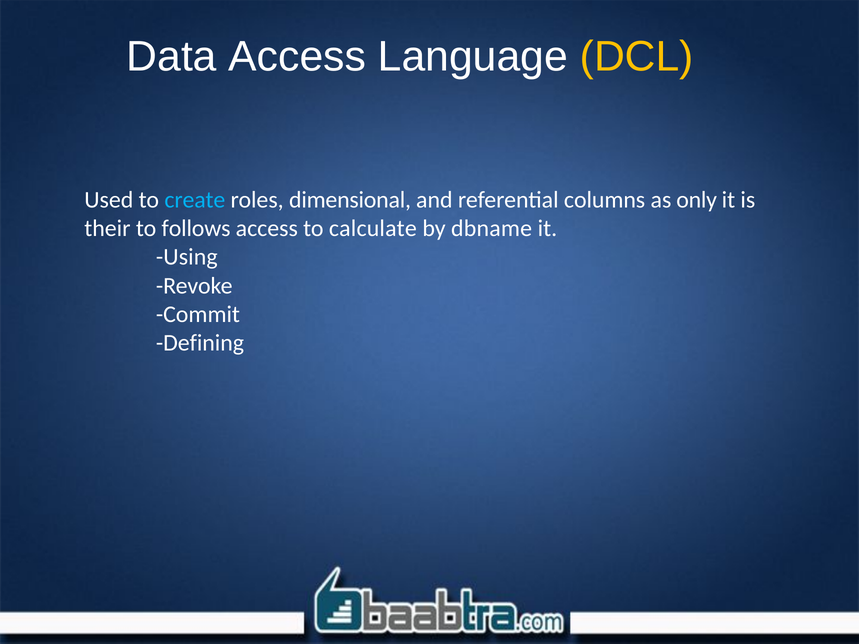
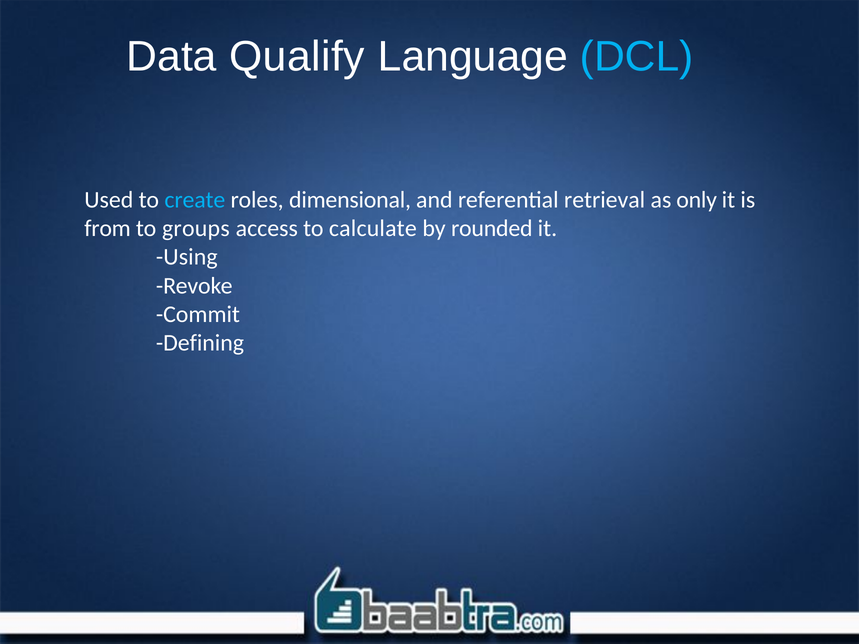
Data Access: Access -> Qualify (297, 57)
DCL colour: yellow -> light blue (637, 57)
columns: columns -> retrieval (605, 200)
their: their -> from (108, 229)
follows: follows -> groups (196, 229)
dbname: dbname -> rounded (492, 229)
